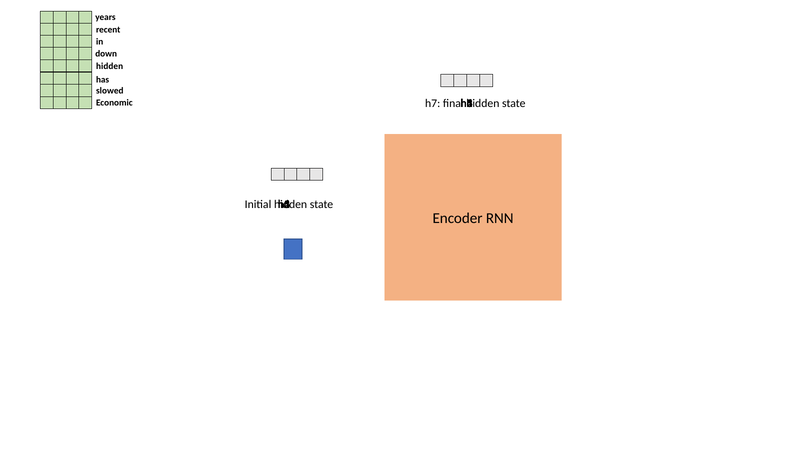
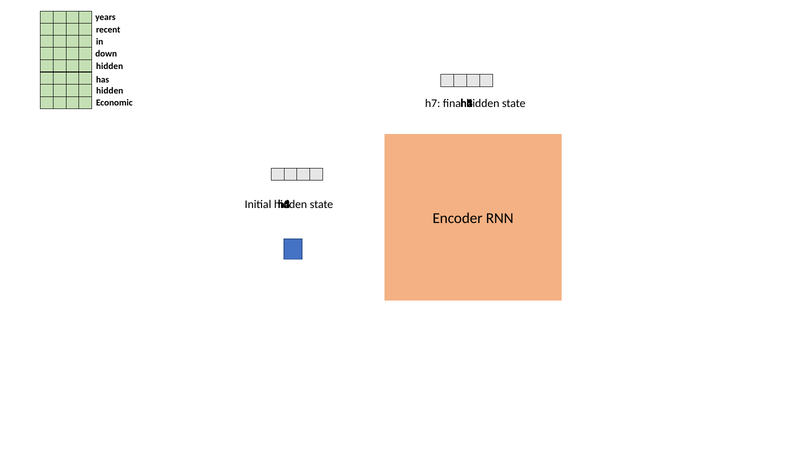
slowed: slowed -> hidden (110, 91)
